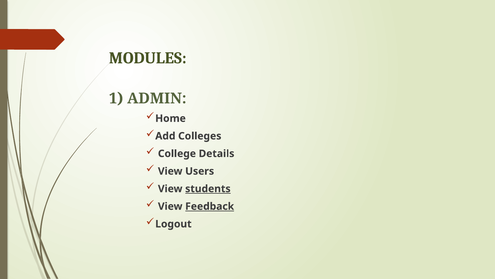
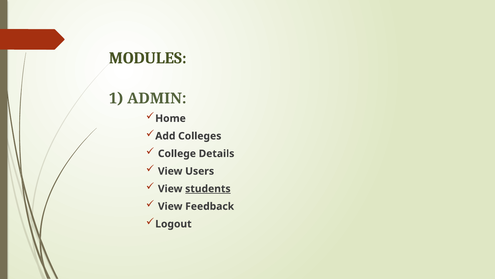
Feedback underline: present -> none (210, 206)
